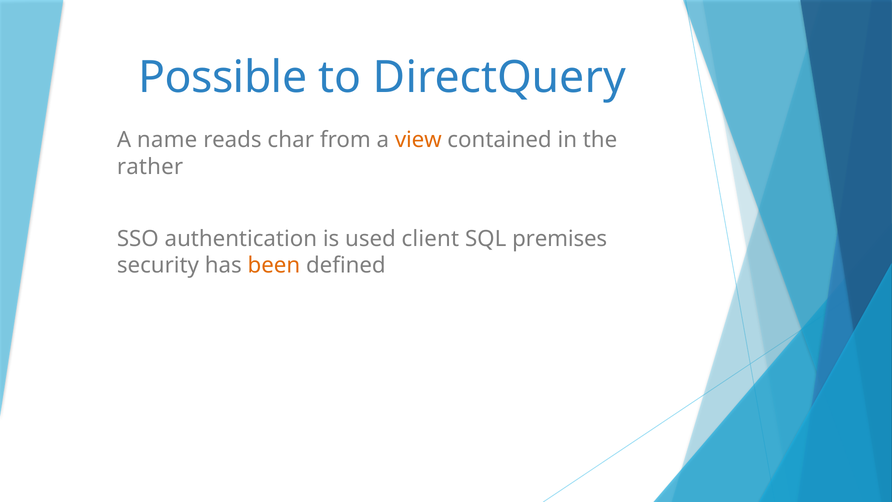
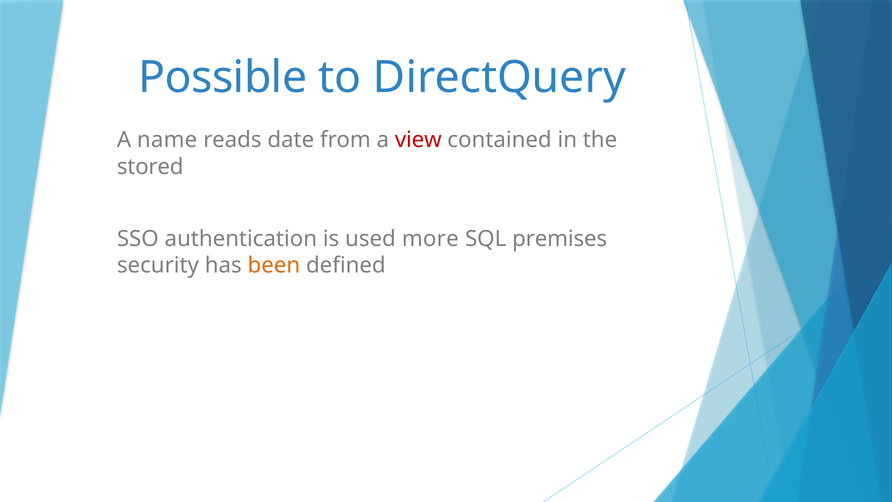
char: char -> date (291, 140)
view colour: orange -> red (418, 140)
rather: rather -> stored (150, 167)
client: client -> more (430, 239)
